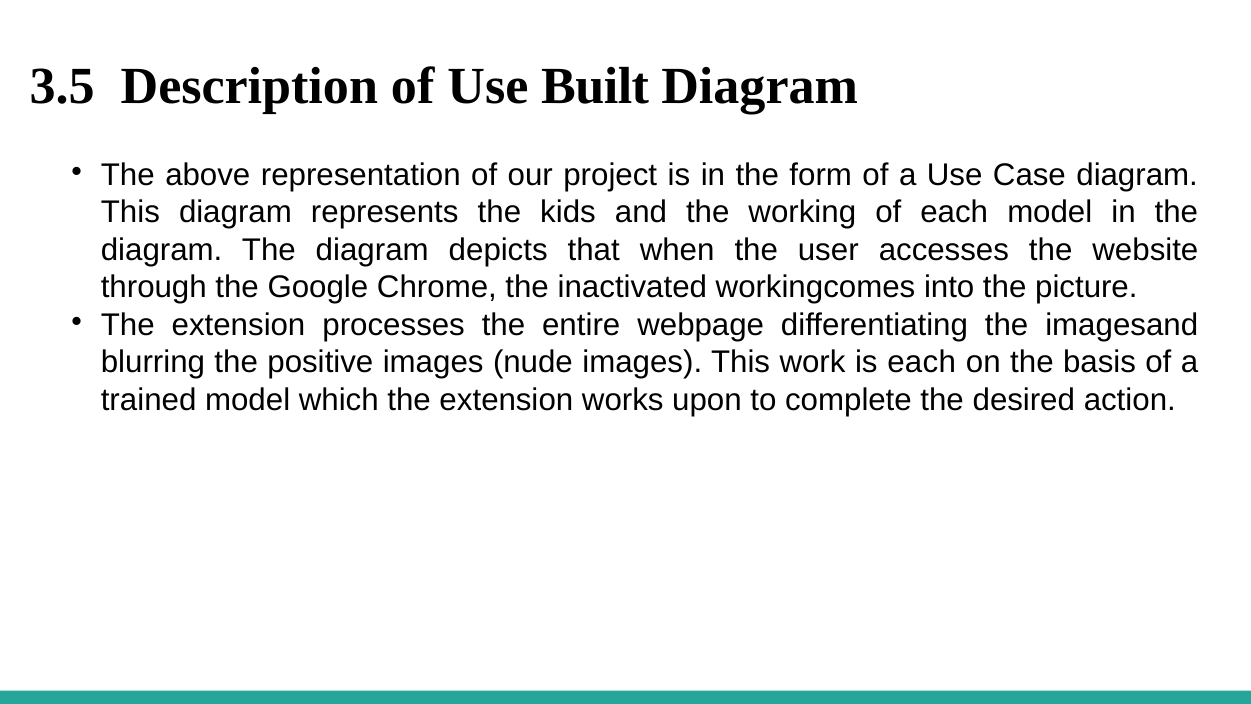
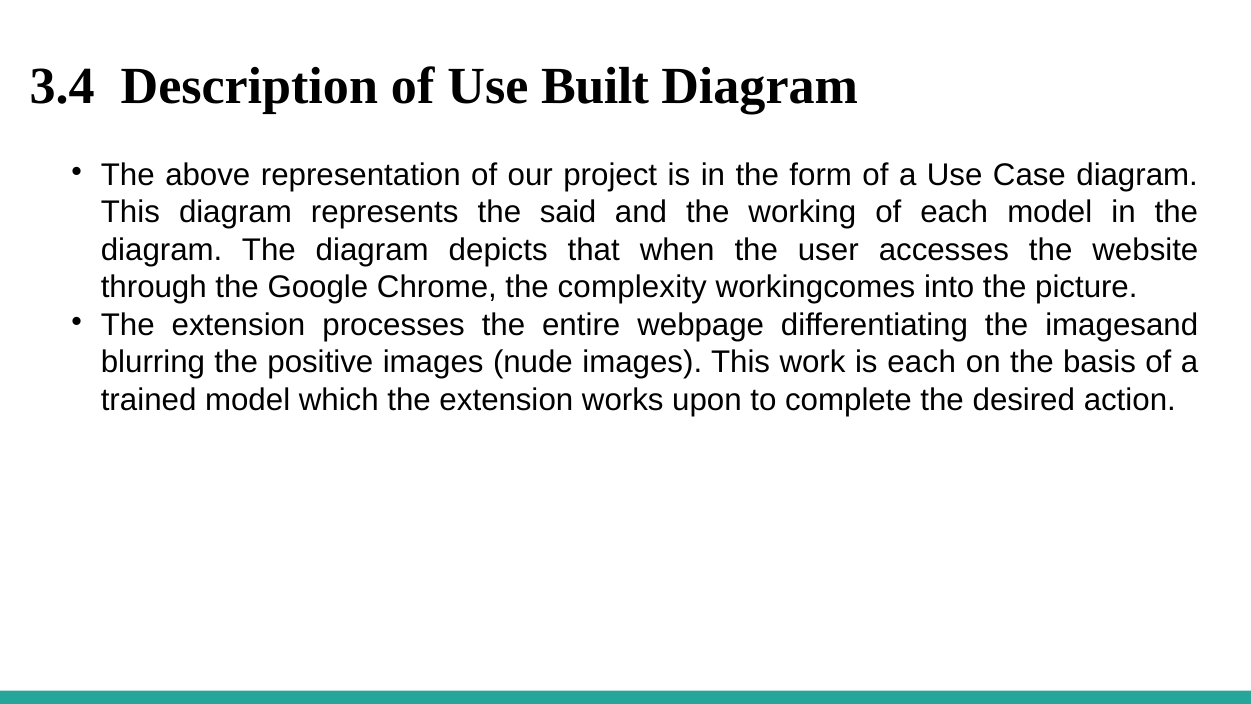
3.5: 3.5 -> 3.4 (62, 86)
kids: kids -> said (568, 212)
inactivated: inactivated -> complexity (632, 287)
